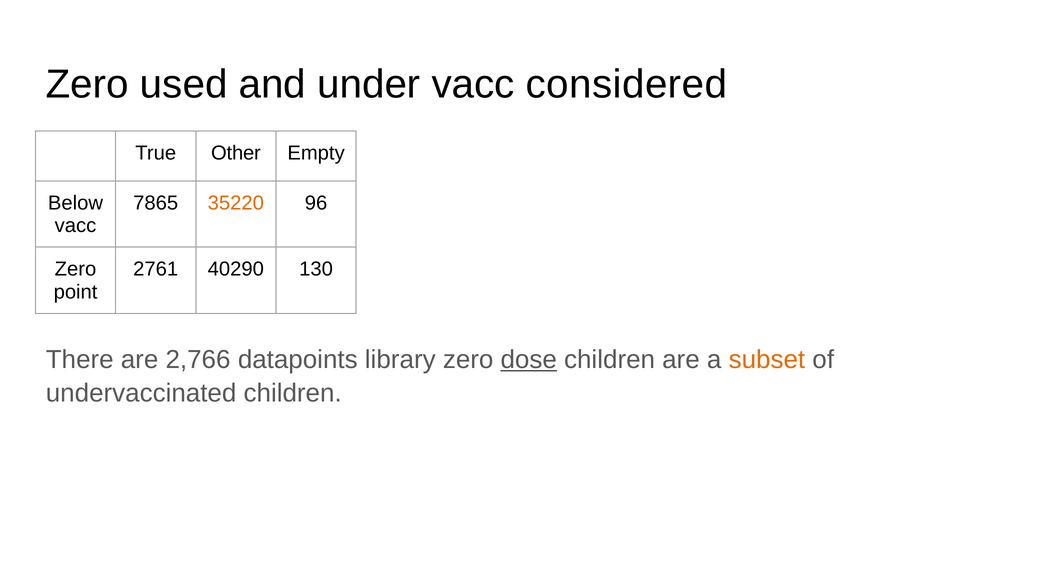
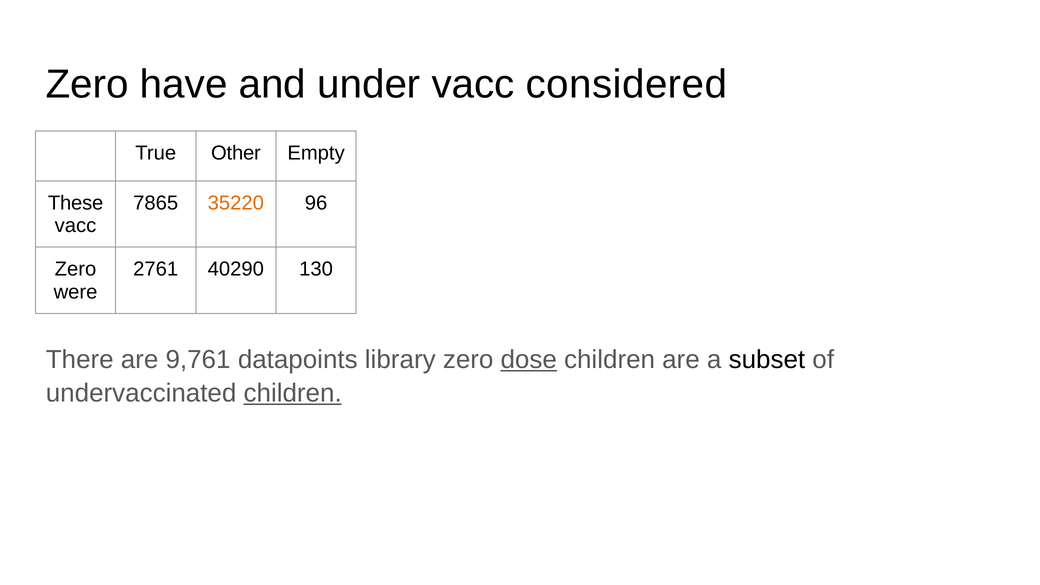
used: used -> have (184, 84)
Below: Below -> These (76, 203)
point: point -> were (76, 292)
2,766: 2,766 -> 9,761 (198, 360)
subset colour: orange -> black (767, 360)
children underline: none -> present (293, 393)
